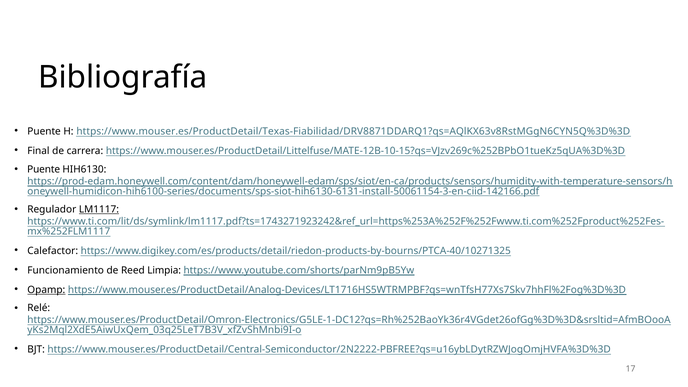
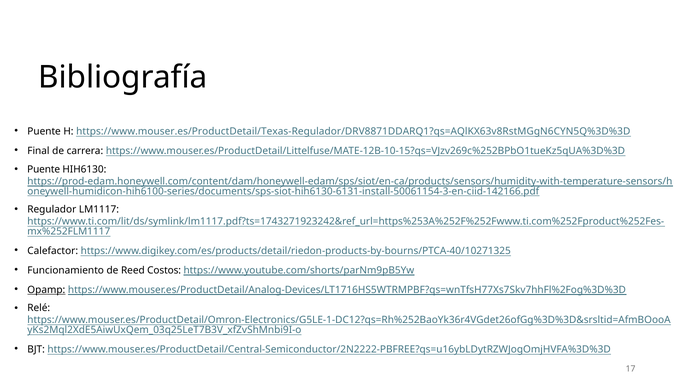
https://www.mouser.es/ProductDetail/Texas-Fiabilidad/DRV8871DDARQ1?qs=AQlKX63v8RstMGgN6CYN5Q%3D%3D: https://www.mouser.es/ProductDetail/Texas-Fiabilidad/DRV8871DDARQ1?qs=AQlKX63v8RstMGgN6CYN5Q%3D%3D -> https://www.mouser.es/ProductDetail/Texas-Regulador/DRV8871DDARQ1?qs=AQlKX63v8RstMGgN6CYN5Q%3D%3D (353, 132)
LM1117 underline: present -> none (99, 210)
Limpia: Limpia -> Costos (164, 270)
